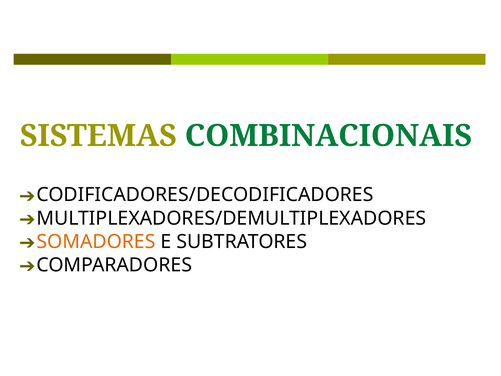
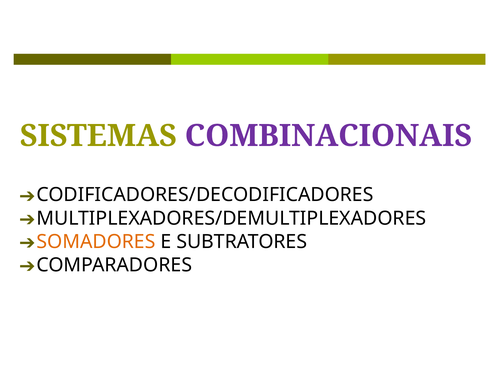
COMBINACIONAIS colour: green -> purple (328, 136)
